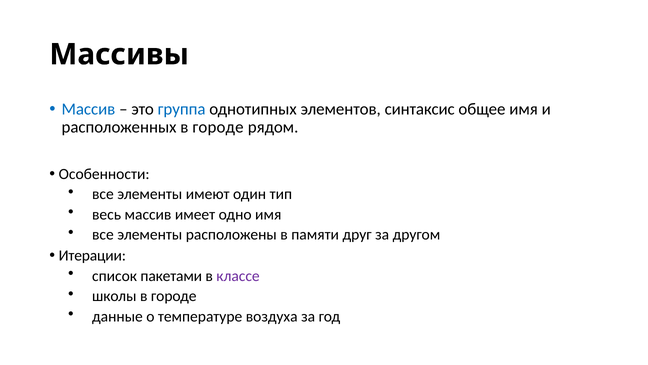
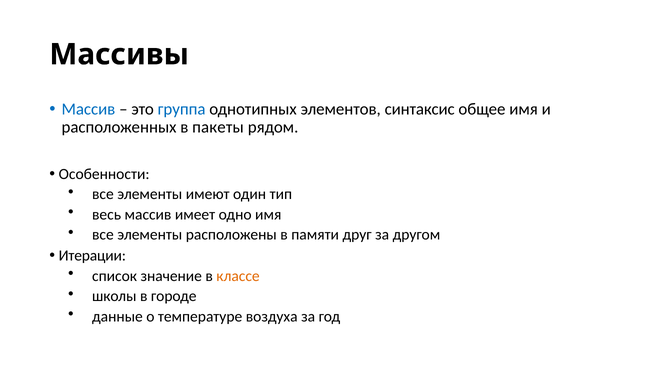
расположенных в городе: городе -> пакеты (218, 127)
пакетами: пакетами -> значение (171, 276)
классе colour: purple -> orange (238, 276)
